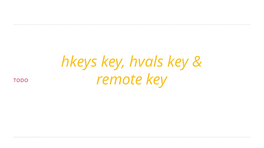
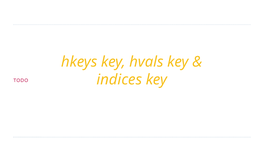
remote: remote -> indices (119, 80)
